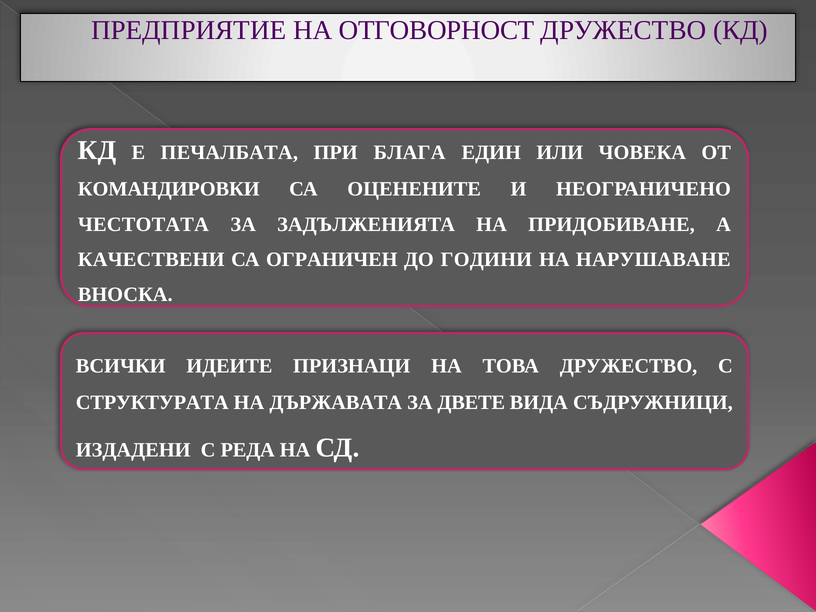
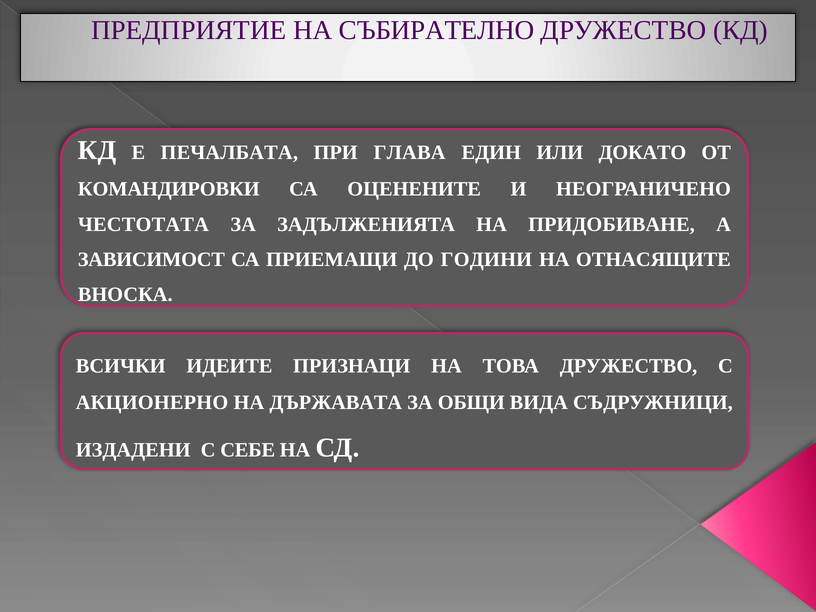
ОТГОВОРНОСТ: ОТГОВОРНОСТ -> СЪБИРАТЕЛНО (437, 31)
БЛАГА: БЛАГА -> ГЛАВА (410, 153)
ЧОВЕКА: ЧОВЕКА -> ДОКАТО (642, 153)
КАЧЕСТВЕНИ: КАЧЕСТВЕНИ -> ЗАВИСИМОСТ (151, 259)
ОГРАНИЧЕН: ОГРАНИЧЕН -> ПРИЕМАЩИ (332, 259)
НАРУШАВАНЕ: НАРУШАВАНЕ -> ОТНАСЯЩИТЕ (653, 259)
СТРУКТУРАТА: СТРУКТУРАТА -> АКЦИОНЕРНО (152, 403)
ДВЕТЕ: ДВЕТЕ -> ОБЩИ (471, 403)
РЕДА: РЕДА -> СЕБЕ (248, 450)
